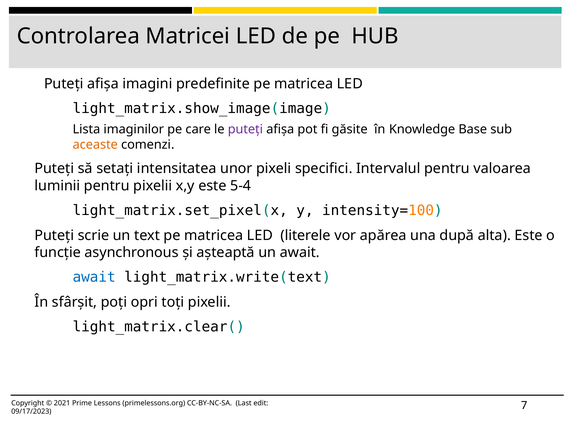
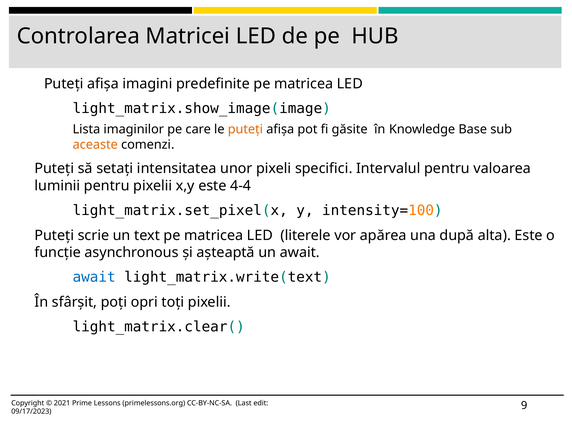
puteți colour: purple -> orange (245, 129)
5-4: 5-4 -> 4-4 (241, 186)
7: 7 -> 9 (524, 405)
